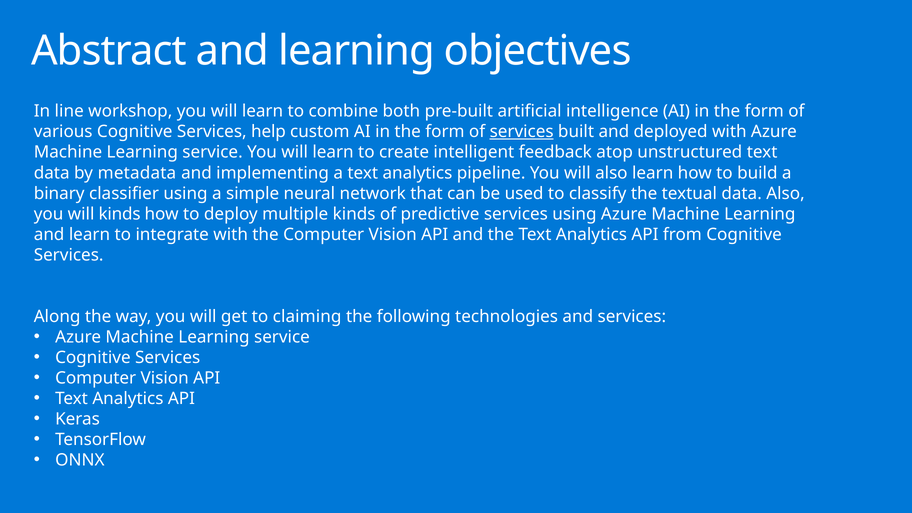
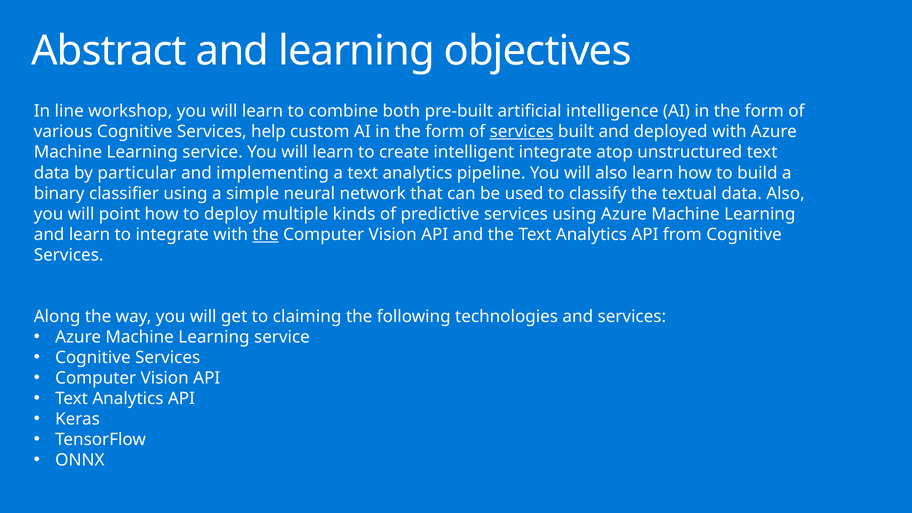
intelligent feedback: feedback -> integrate (555, 152)
metadata: metadata -> particular (137, 173)
will kinds: kinds -> point (120, 214)
the underline: none -> present (266, 234)
